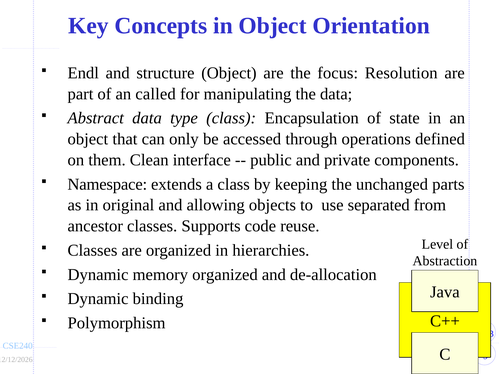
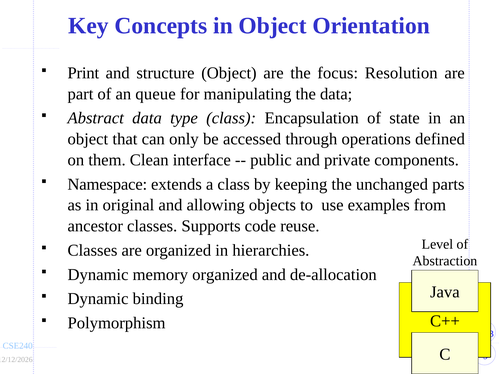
Endl: Endl -> Print (83, 73)
called: called -> queue (156, 94)
separated: separated -> examples (379, 205)
